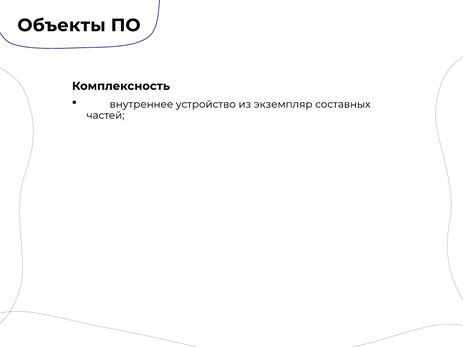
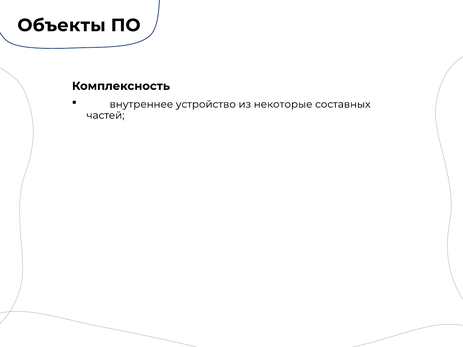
экземпляр: экземпляр -> некоторые (283, 104)
